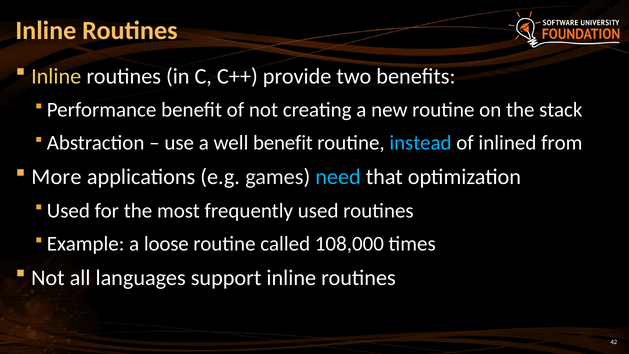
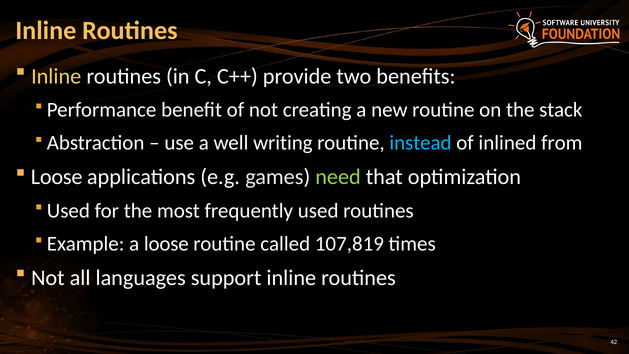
well benefit: benefit -> writing (283, 143)
More: More -> Loose (57, 177)
need colour: light blue -> light green (338, 177)
108,000: 108,000 -> 107,819 (349, 244)
